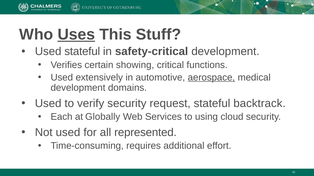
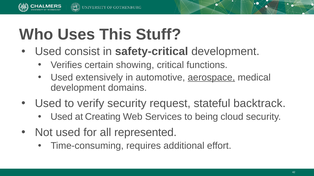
Uses underline: present -> none (76, 35)
Used stateful: stateful -> consist (82, 52)
Each: Each -> Used (62, 117)
Globally: Globally -> Creating (103, 117)
using: using -> being (206, 117)
